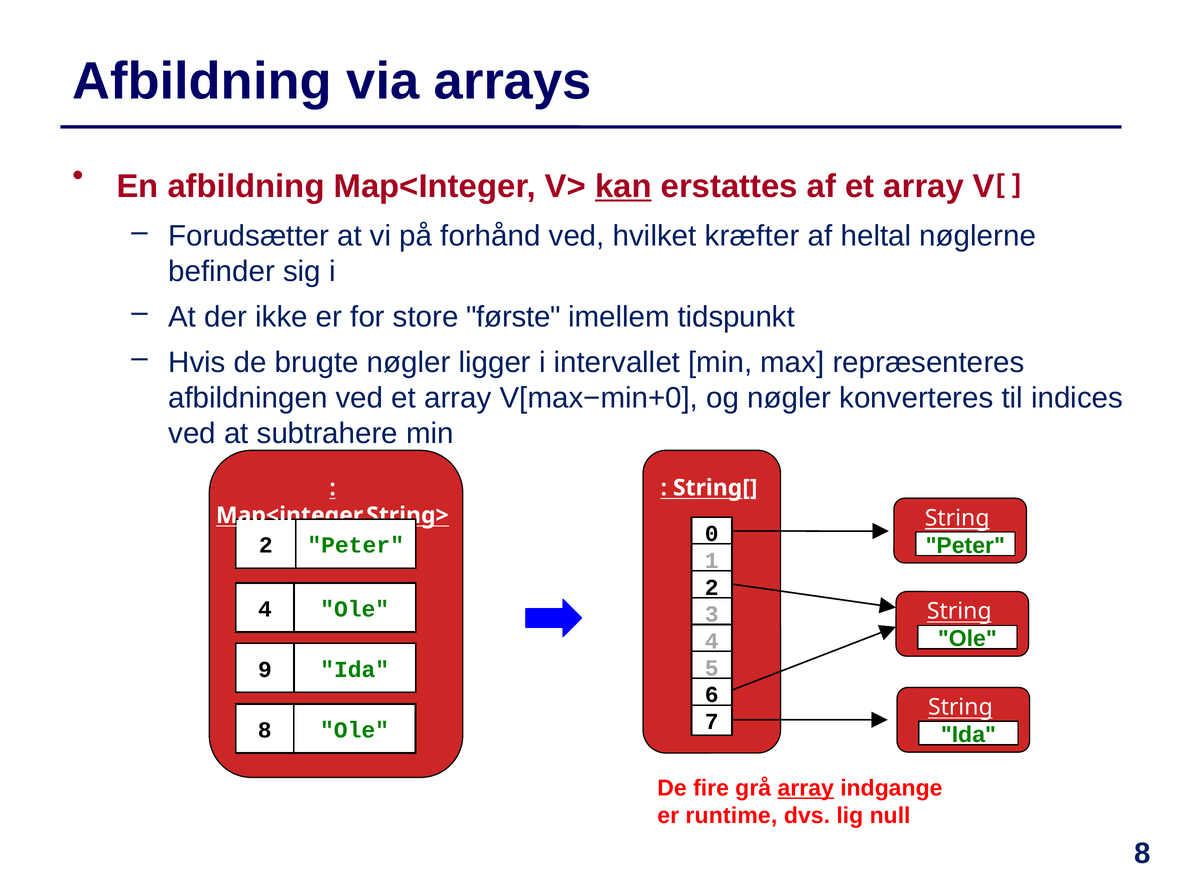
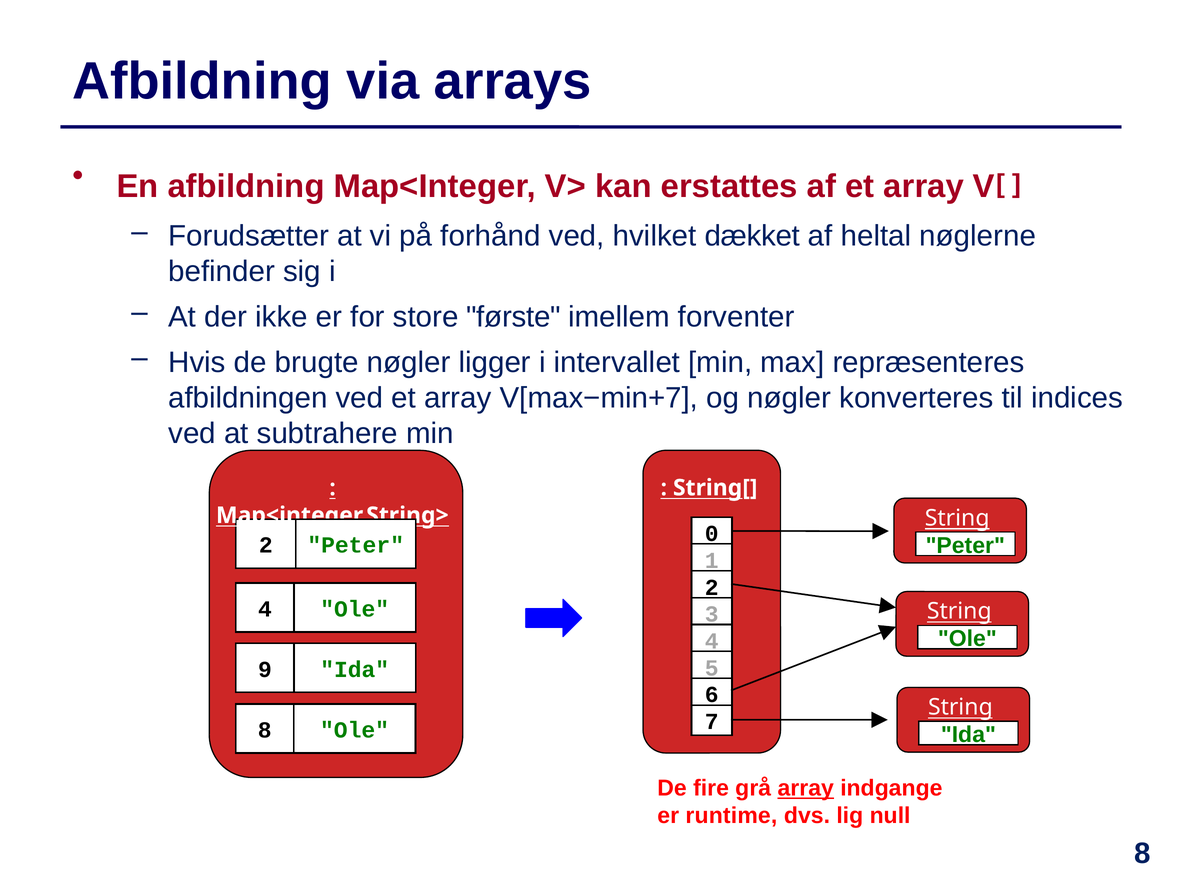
kan underline: present -> none (623, 186)
kræfter: kræfter -> dækket (752, 236)
tidspunkt: tidspunkt -> forventer (736, 317)
V[max−min+0: V[max−min+0 -> V[max−min+7 (599, 398)
